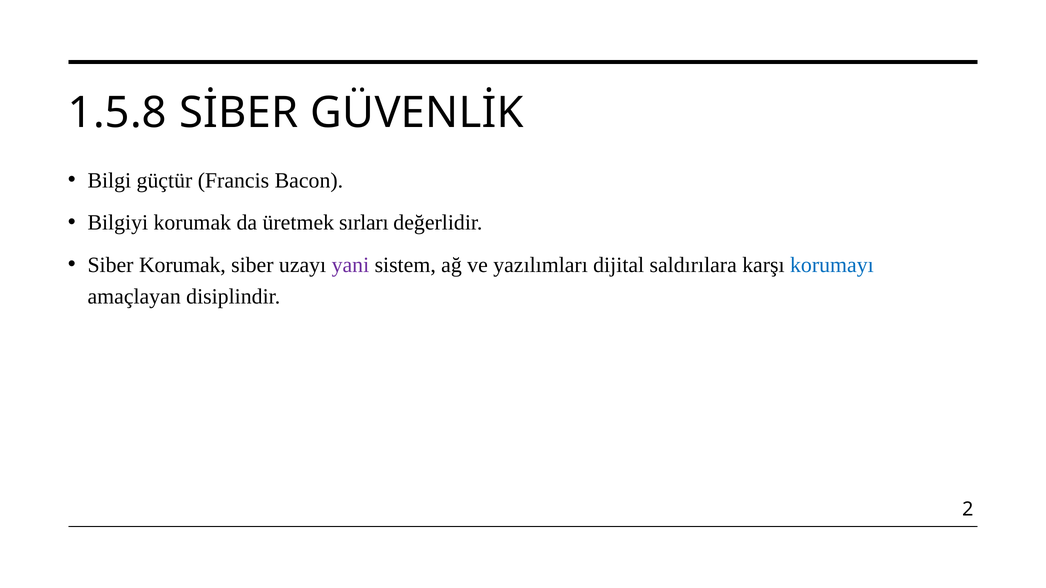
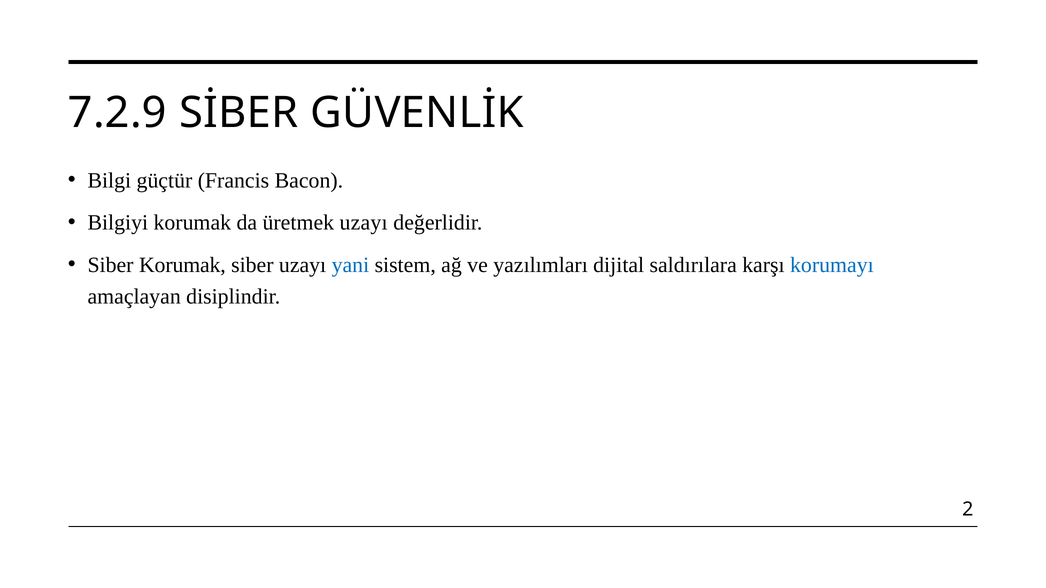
1.5.8: 1.5.8 -> 7.2.9 (117, 113)
üretmek sırları: sırları -> uzayı (364, 223)
yani colour: purple -> blue (350, 265)
